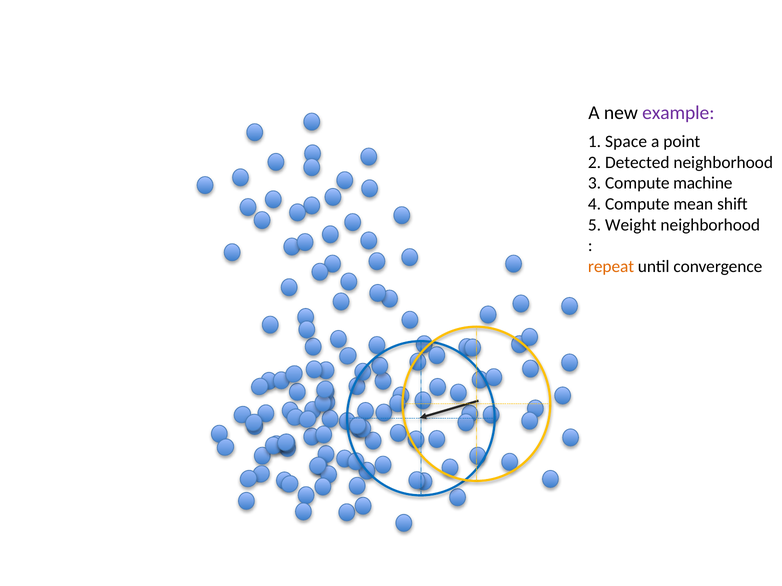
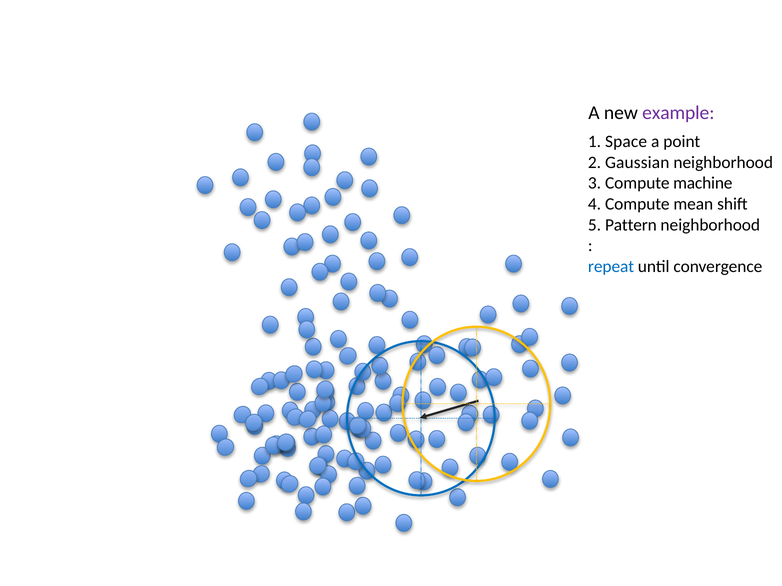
Detected: Detected -> Gaussian (637, 163)
Weight: Weight -> Pattern (631, 225)
repeat colour: orange -> blue (611, 267)
